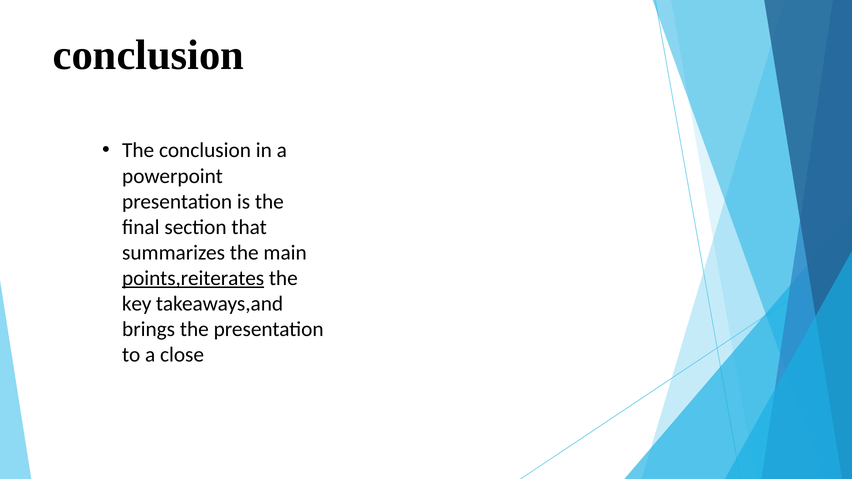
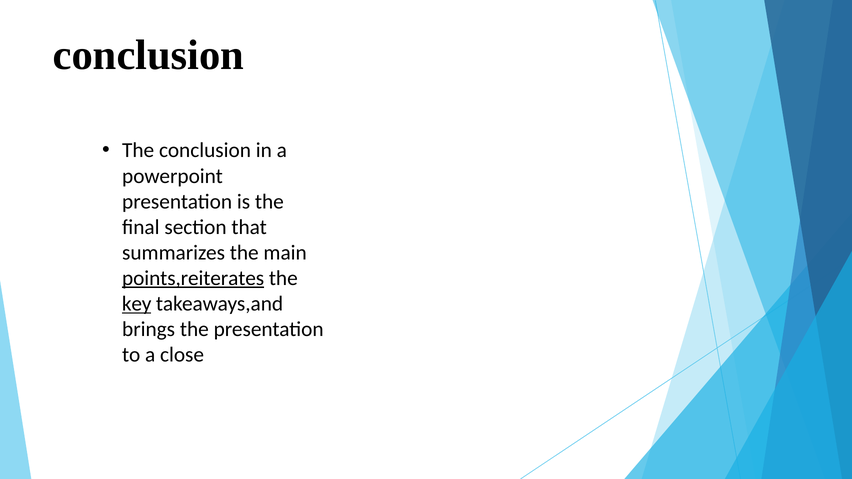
key underline: none -> present (137, 304)
